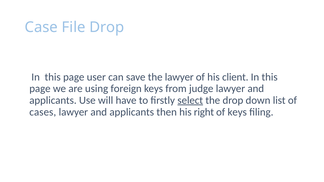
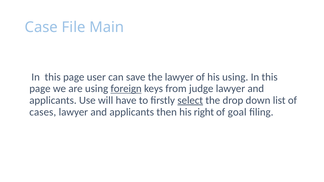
File Drop: Drop -> Main (107, 27)
his client: client -> using (235, 77)
foreign underline: none -> present (126, 89)
of keys: keys -> goal (237, 112)
